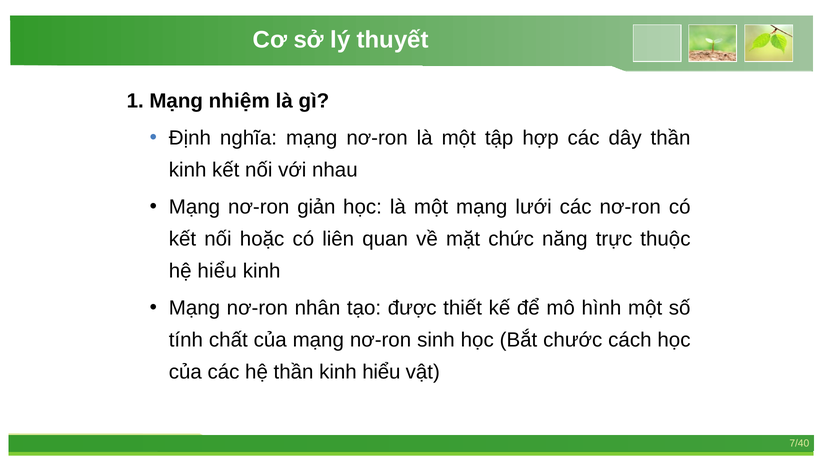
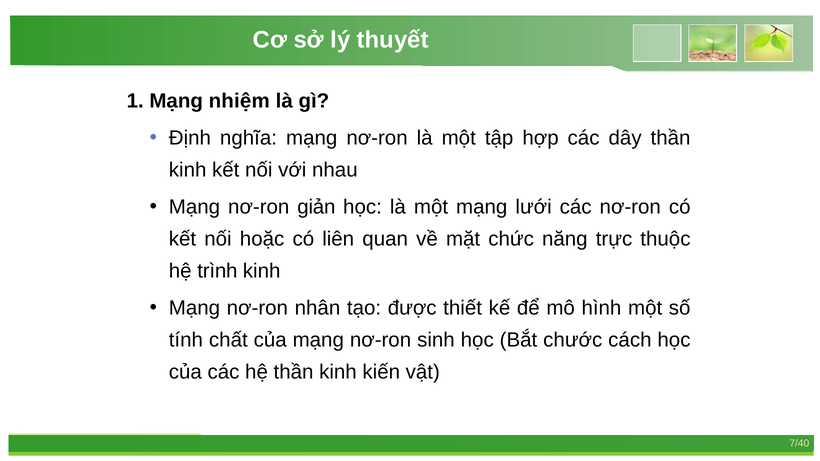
hệ hiểu: hiểu -> trình (217, 271)
kinh hiểu: hiểu -> kiến (381, 372)
